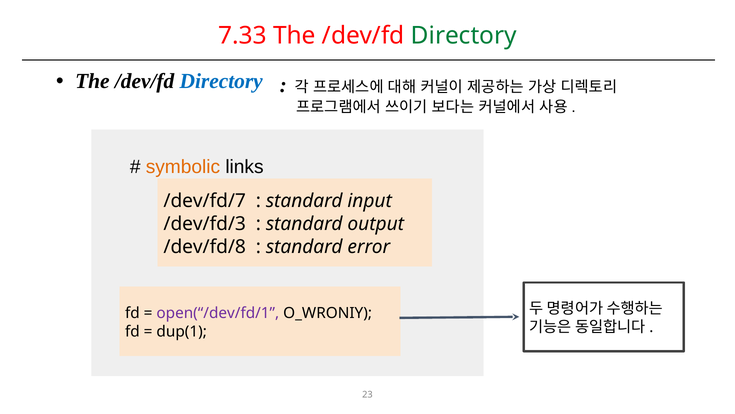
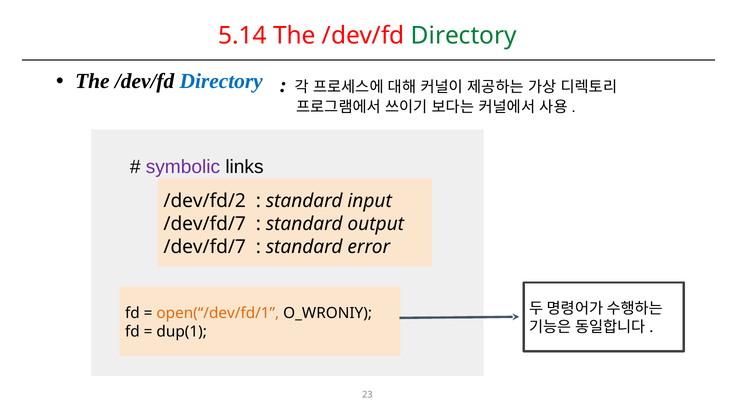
7.33: 7.33 -> 5.14 (242, 36)
symbolic colour: orange -> purple (183, 166)
/dev/fd/7: /dev/fd/7 -> /dev/fd/2 (205, 201)
/dev/fd/3: /dev/fd/3 -> /dev/fd/7 (205, 224)
/dev/fd/8: /dev/fd/8 -> /dev/fd/7 (205, 247)
open(“/dev/fd/1 colour: purple -> orange (218, 313)
